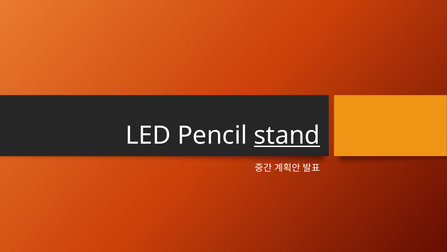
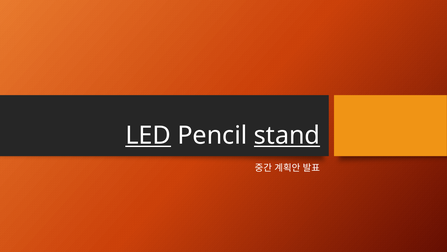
LED underline: none -> present (148, 135)
